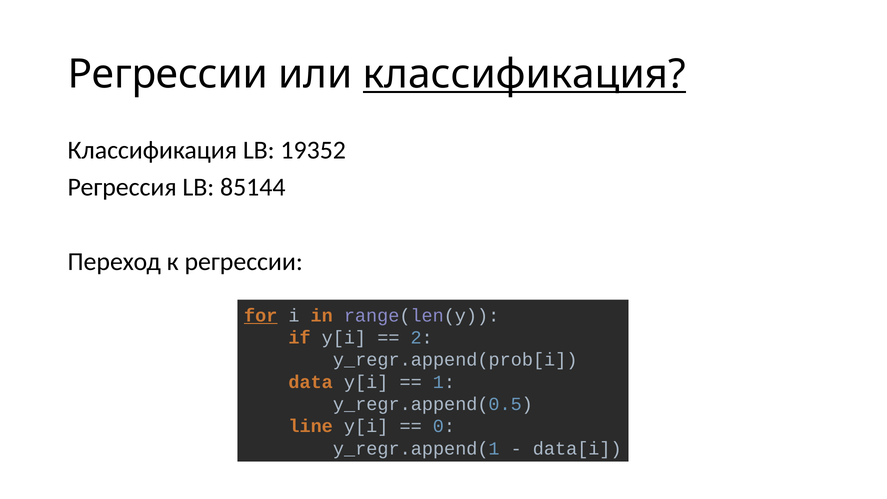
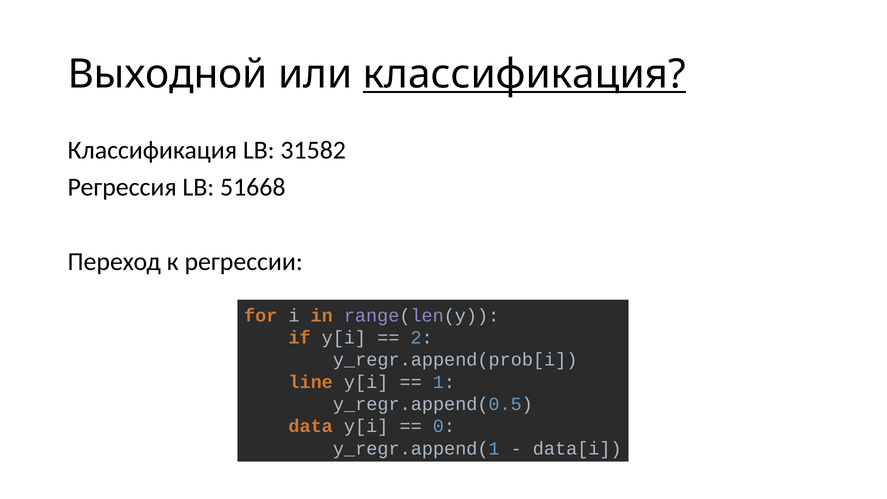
Регрессии: Регрессии -> Выходной (168, 75)
19352: 19352 -> 31582 (313, 150)
85144: 85144 -> 51668 (253, 187)
for underline: present -> none (261, 315)
data: data -> line (311, 382)
line: line -> data (311, 426)
